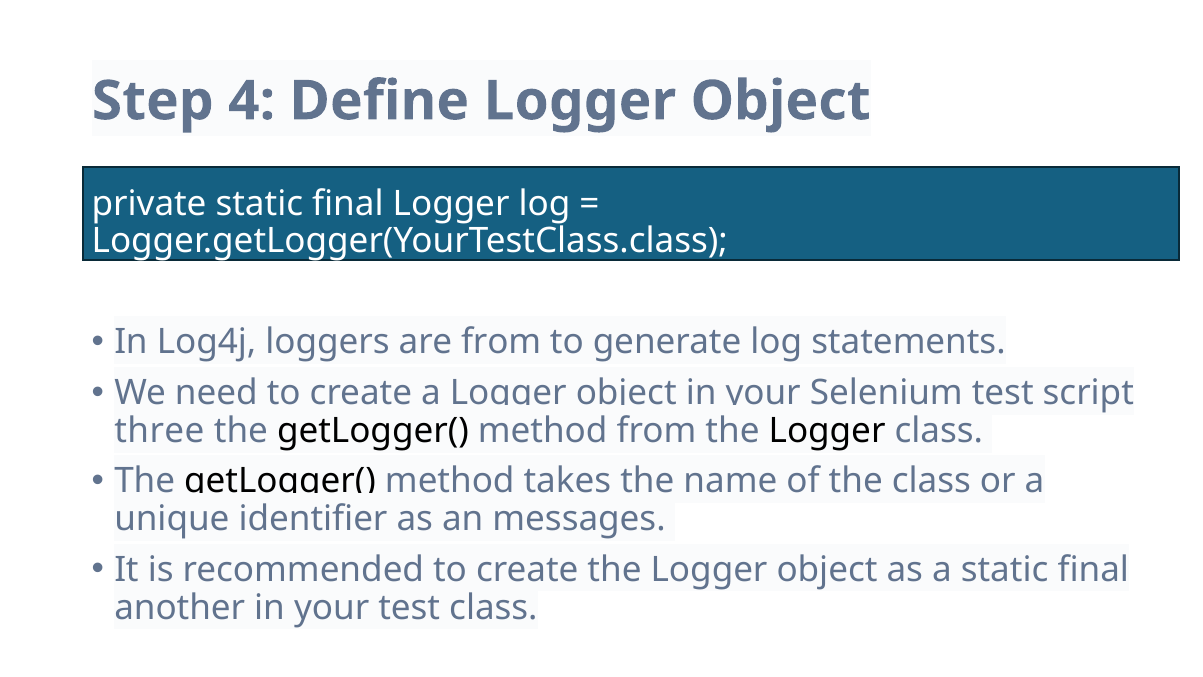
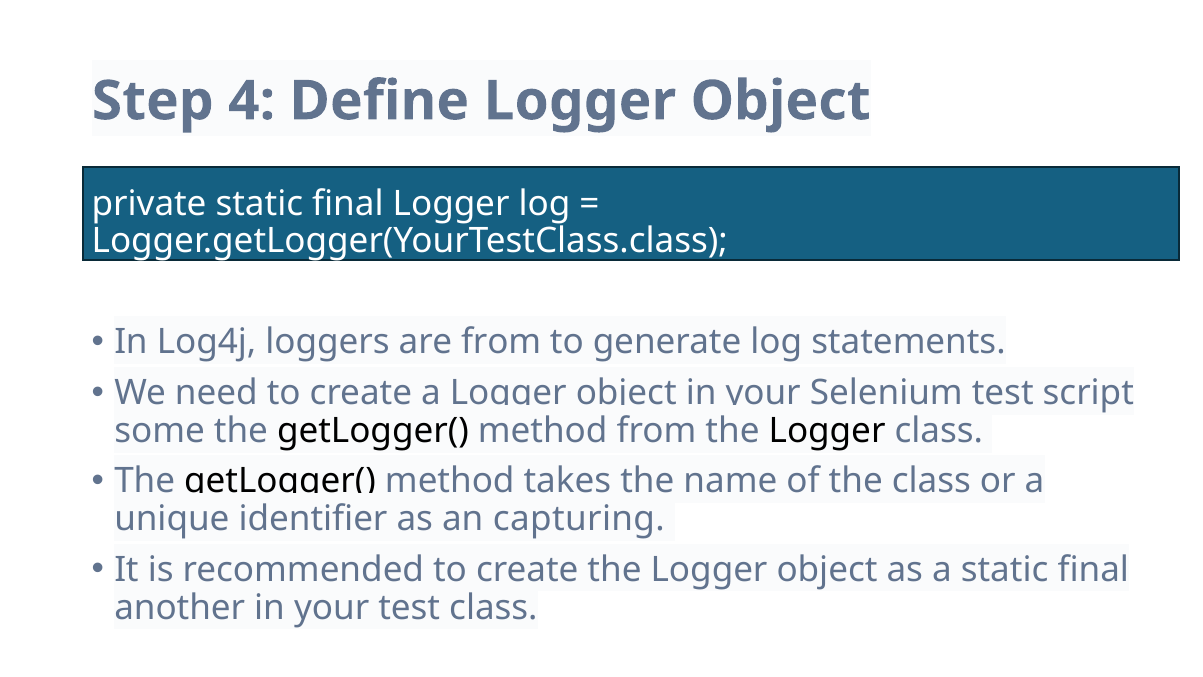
three: three -> some (160, 431)
messages: messages -> capturing (579, 519)
